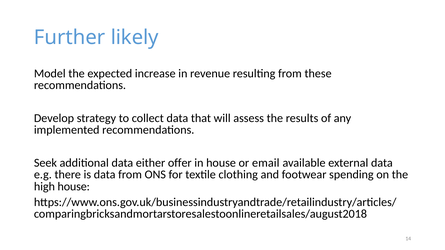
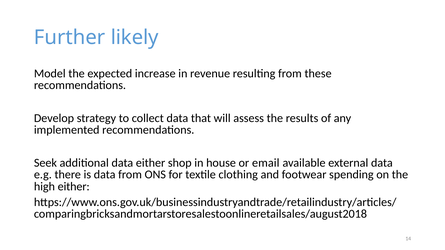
offer: offer -> shop (180, 163)
high house: house -> either (74, 187)
